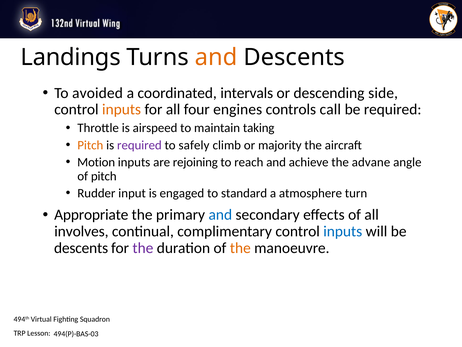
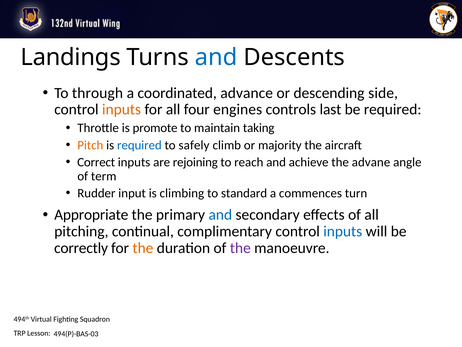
and colour: orange -> blue (216, 57)
avoided: avoided -> through (98, 93)
intervals: intervals -> advance (247, 93)
call: call -> last (330, 109)
airspeed: airspeed -> promote (155, 128)
required colour: purple -> blue (139, 145)
Motion: Motion -> Correct (96, 162)
of pitch: pitch -> term (104, 176)
engaged: engaged -> climbing (182, 193)
atmosphere: atmosphere -> commences (310, 193)
involves: involves -> pitching (81, 231)
descents: descents -> correctly (81, 248)
the colour: purple -> orange (143, 248)
the colour: orange -> purple (240, 248)
